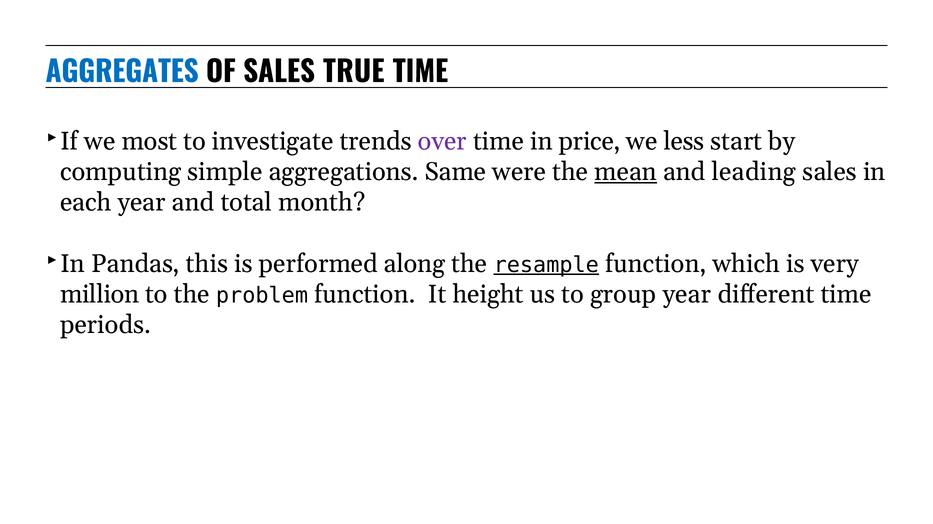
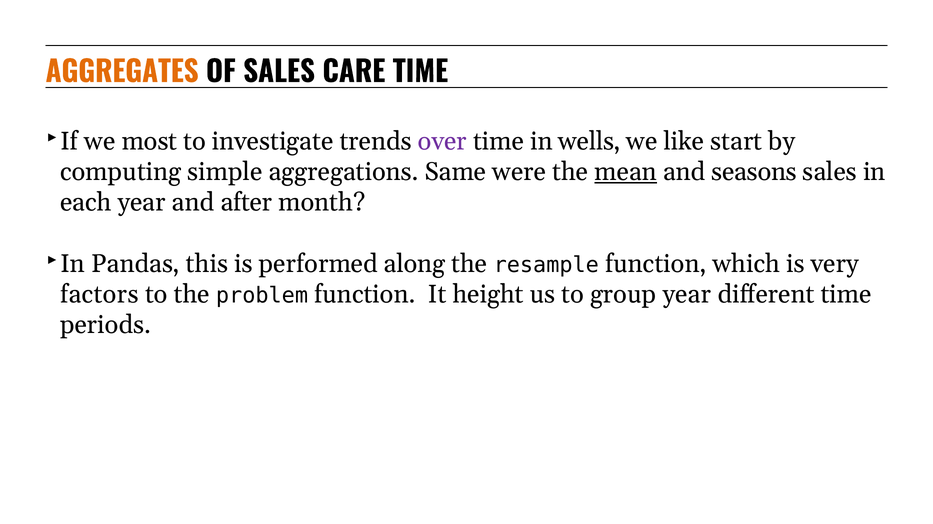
AGGREGATES colour: blue -> orange (122, 72)
TRUE: TRUE -> CARE (354, 72)
price: price -> wells (590, 141)
less: less -> like (684, 141)
leading: leading -> seasons (754, 172)
total: total -> after (246, 202)
resample underline: present -> none (546, 265)
million: million -> factors (99, 294)
